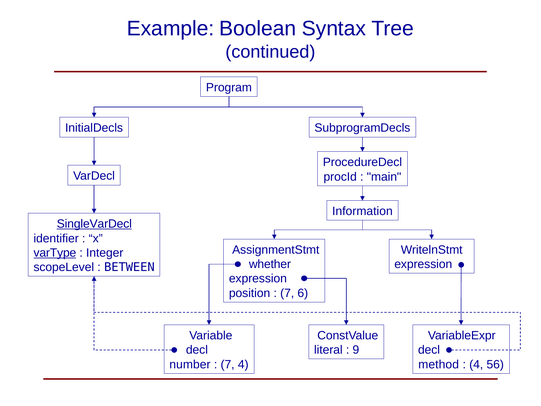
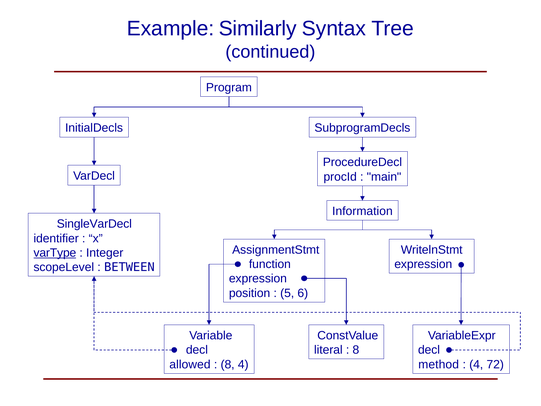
Boolean: Boolean -> Similarly (258, 29)
SingleVarDecl underline: present -> none (94, 224)
whether: whether -> function (270, 264)
7: 7 -> 5 (287, 293)
9: 9 -> 8 (356, 350)
number: number -> allowed (190, 364)
7: 7 -> 8 (228, 364)
56: 56 -> 72 (495, 364)
